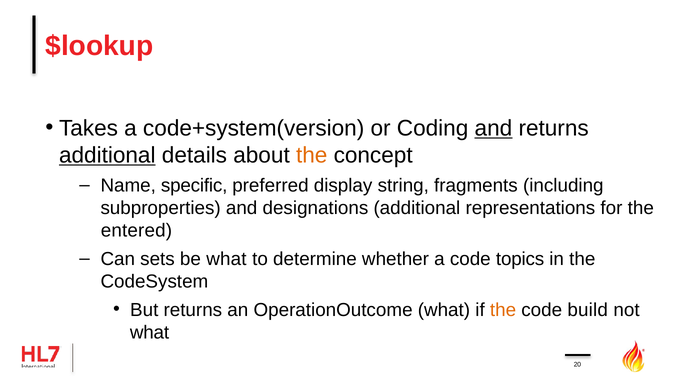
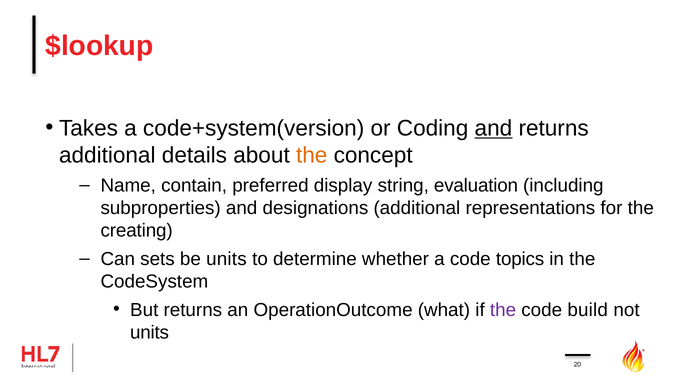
additional underline: present -> none (107, 155)
specific: specific -> contain (194, 185)
fragments: fragments -> evaluation (476, 185)
entered: entered -> creating (137, 231)
be what: what -> units (226, 259)
the colour: orange -> purple (503, 310)
what: what -> units (150, 332)
